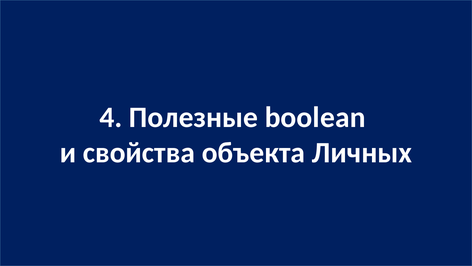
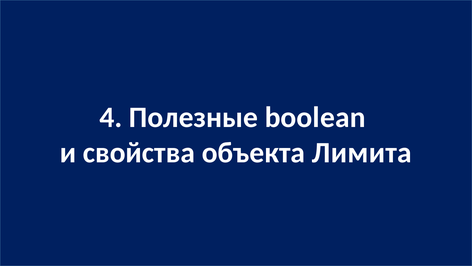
Личных: Личных -> Лимита (362, 153)
